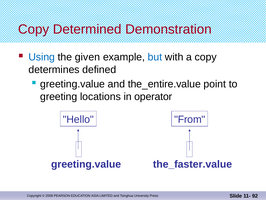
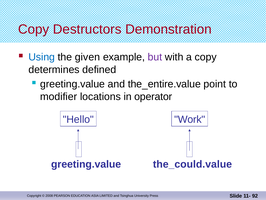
Determined: Determined -> Destructors (87, 29)
but colour: blue -> purple (155, 57)
greeting: greeting -> modifier (59, 96)
From: From -> Work (190, 119)
the_faster.value: the_faster.value -> the_could.value (192, 164)
